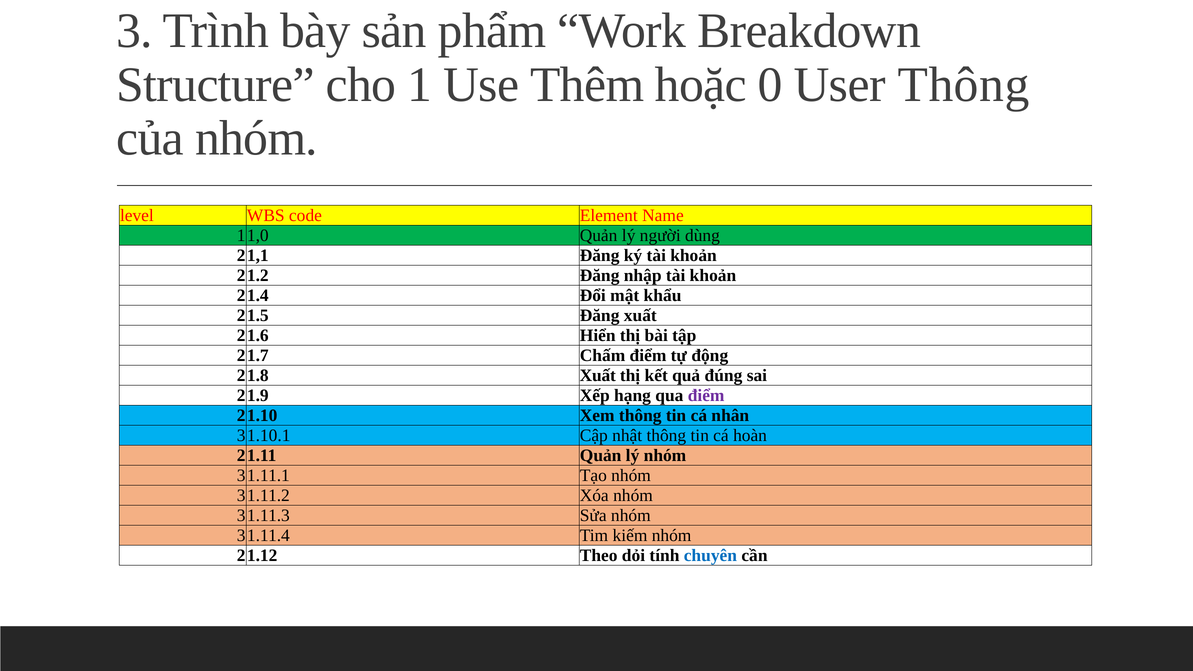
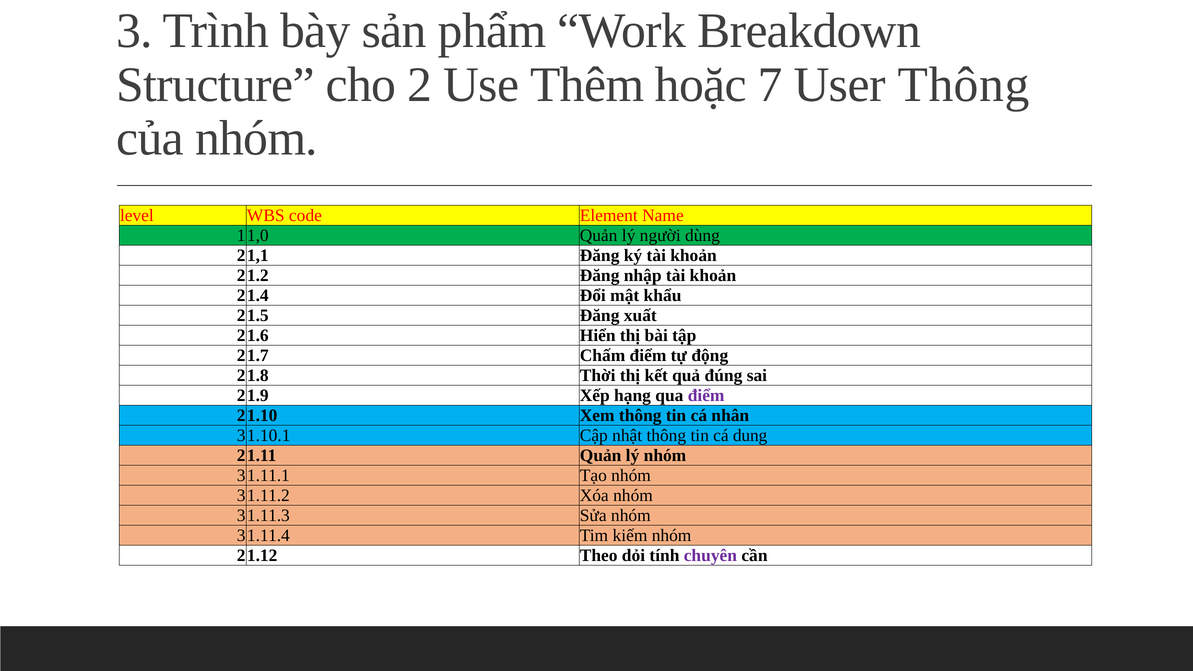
1: 1 -> 2 (420, 85)
0: 0 -> 7 (770, 85)
Xuất: Xuất -> Thời (598, 376)
hoàn: hoàn -> dung (750, 436)
chuyên colour: blue -> purple (710, 556)
